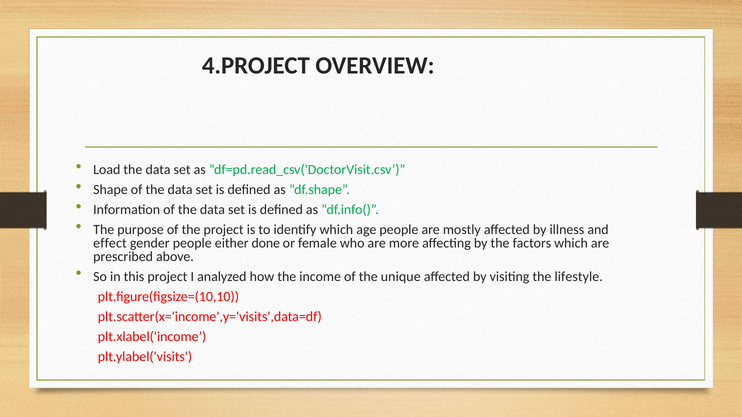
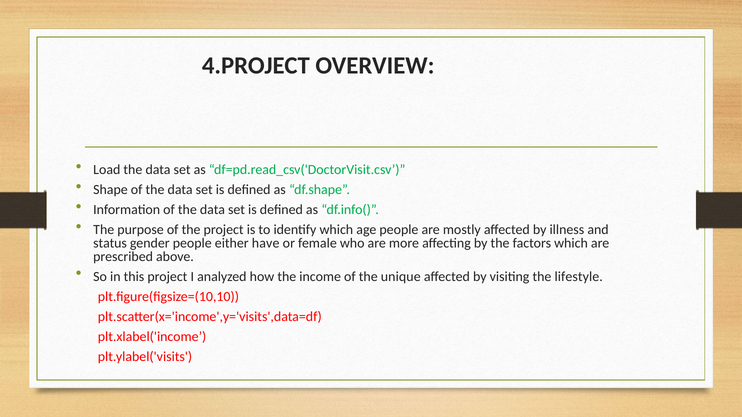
effect: effect -> status (110, 243)
done: done -> have (266, 243)
